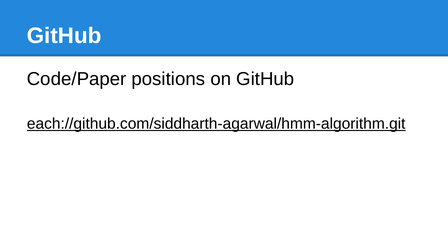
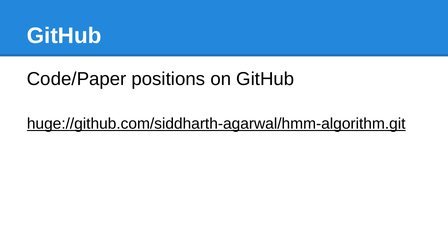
each://github.com/siddharth-agarwal/hmm-algorithm.git: each://github.com/siddharth-agarwal/hmm-algorithm.git -> huge://github.com/siddharth-agarwal/hmm-algorithm.git (216, 124)
